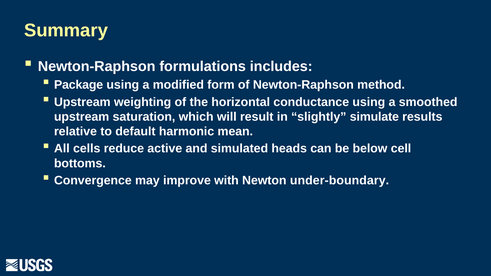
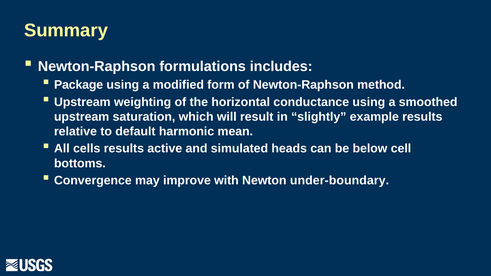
simulate: simulate -> example (374, 117)
cells reduce: reduce -> results (124, 149)
